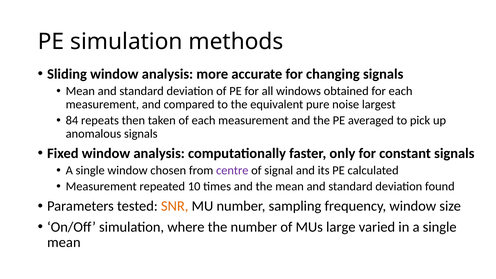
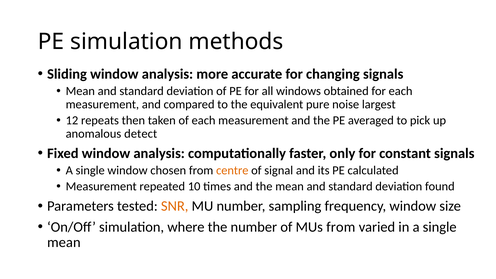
84: 84 -> 12 (72, 120)
anomalous signals: signals -> detect (141, 134)
centre colour: purple -> orange (232, 171)
MUs large: large -> from (341, 227)
